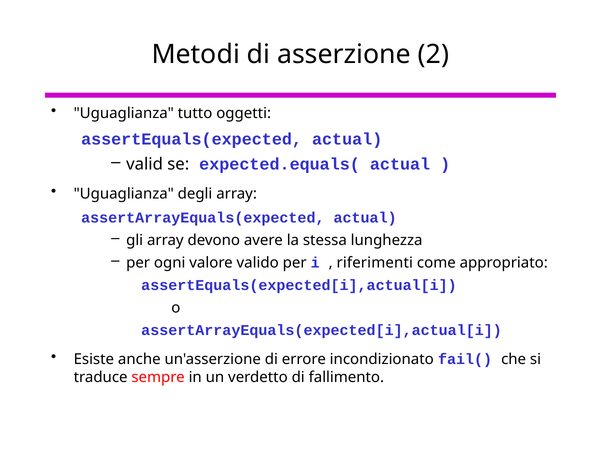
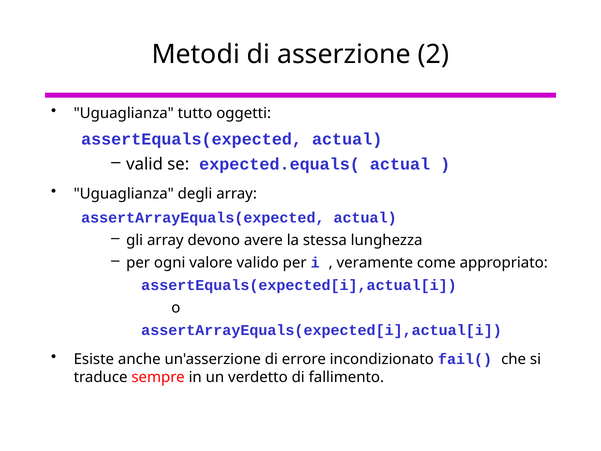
riferimenti: riferimenti -> veramente (375, 263)
